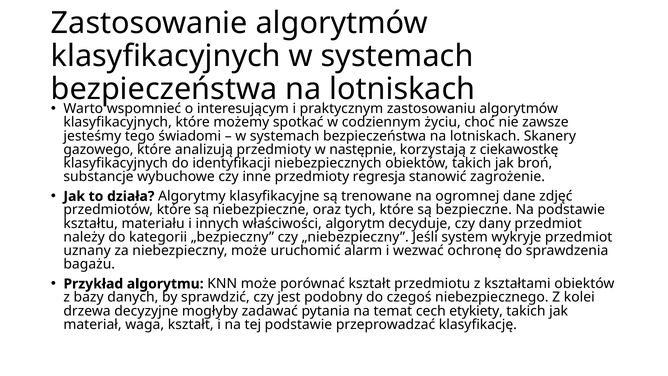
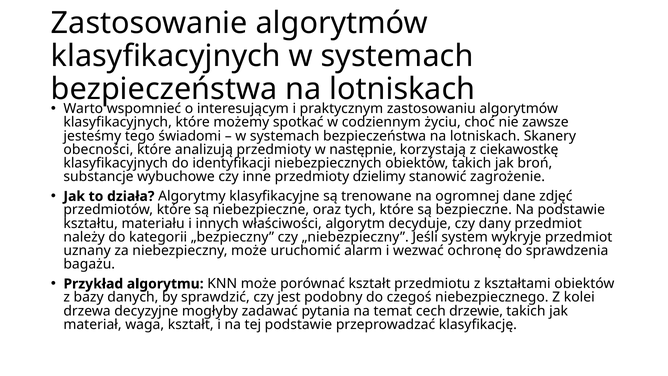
gazowego: gazowego -> obecności (98, 149)
regresja: regresja -> dzielimy (379, 176)
etykiety: etykiety -> drzewie (476, 311)
